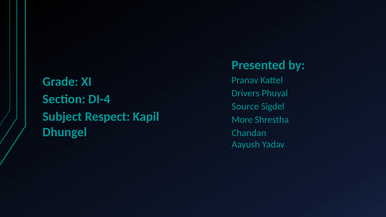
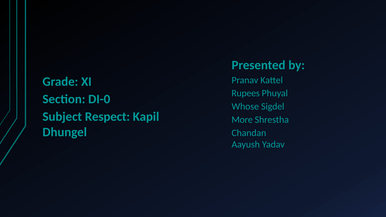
Drivers: Drivers -> Rupees (246, 93)
DI-4: DI-4 -> DI-0 (99, 99)
Source: Source -> Whose (245, 107)
